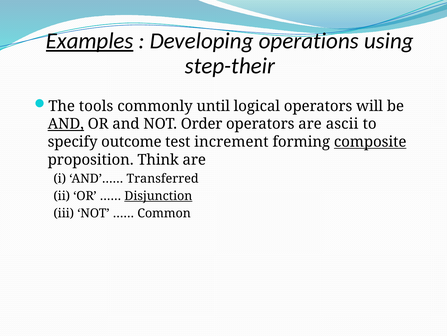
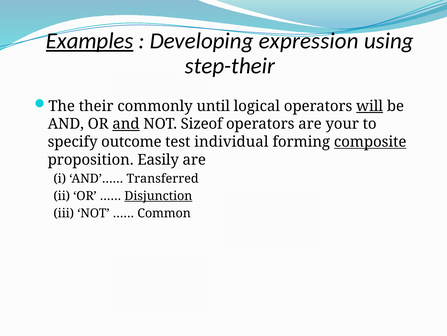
operations: operations -> expression (309, 41)
tools: tools -> their (96, 106)
will underline: none -> present (370, 106)
AND underline: present -> none (66, 124)
and underline: none -> present (126, 124)
Order: Order -> Sizeof (202, 124)
ascii: ascii -> your (342, 124)
increment: increment -> individual (231, 142)
Think: Think -> Easily (158, 160)
